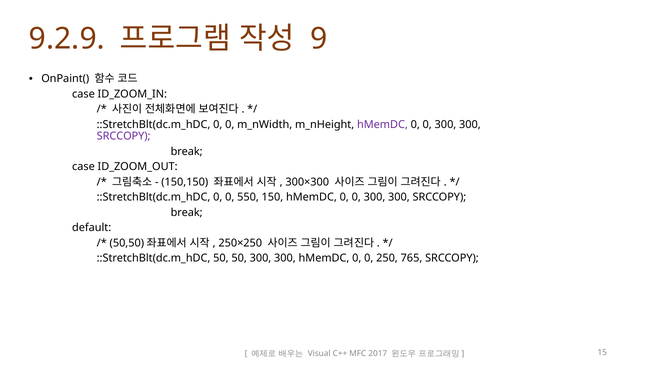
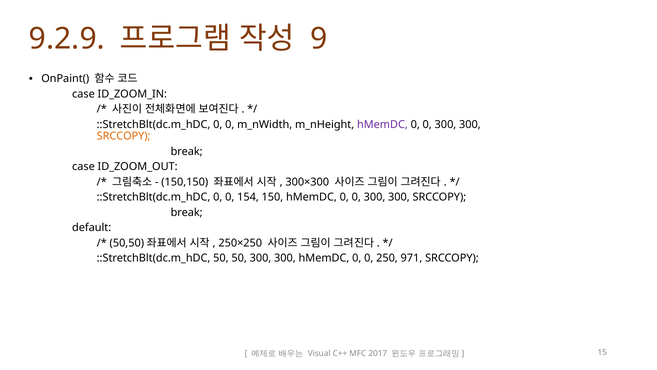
SRCCOPY colour: purple -> orange (124, 136)
550: 550 -> 154 (248, 197)
765: 765 -> 971 (411, 258)
